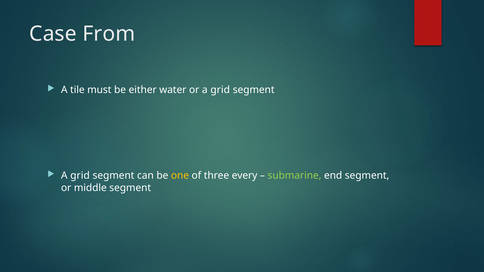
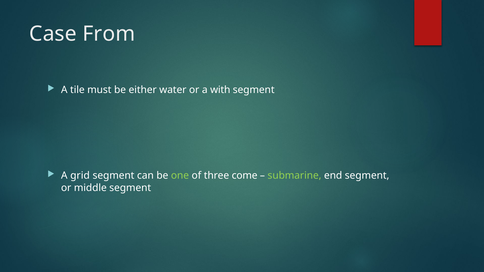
or a grid: grid -> with (220, 90)
one colour: yellow -> light green (180, 176)
every: every -> come (245, 176)
